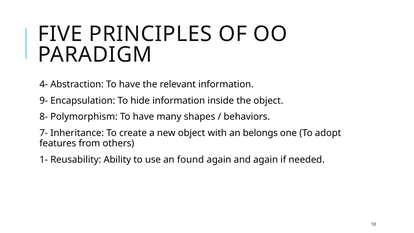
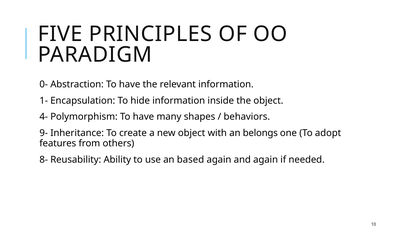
4-: 4- -> 0- (44, 84)
9-: 9- -> 1- (44, 101)
8-: 8- -> 4- (44, 117)
7-: 7- -> 9- (44, 133)
1-: 1- -> 8- (44, 160)
found: found -> based (190, 160)
